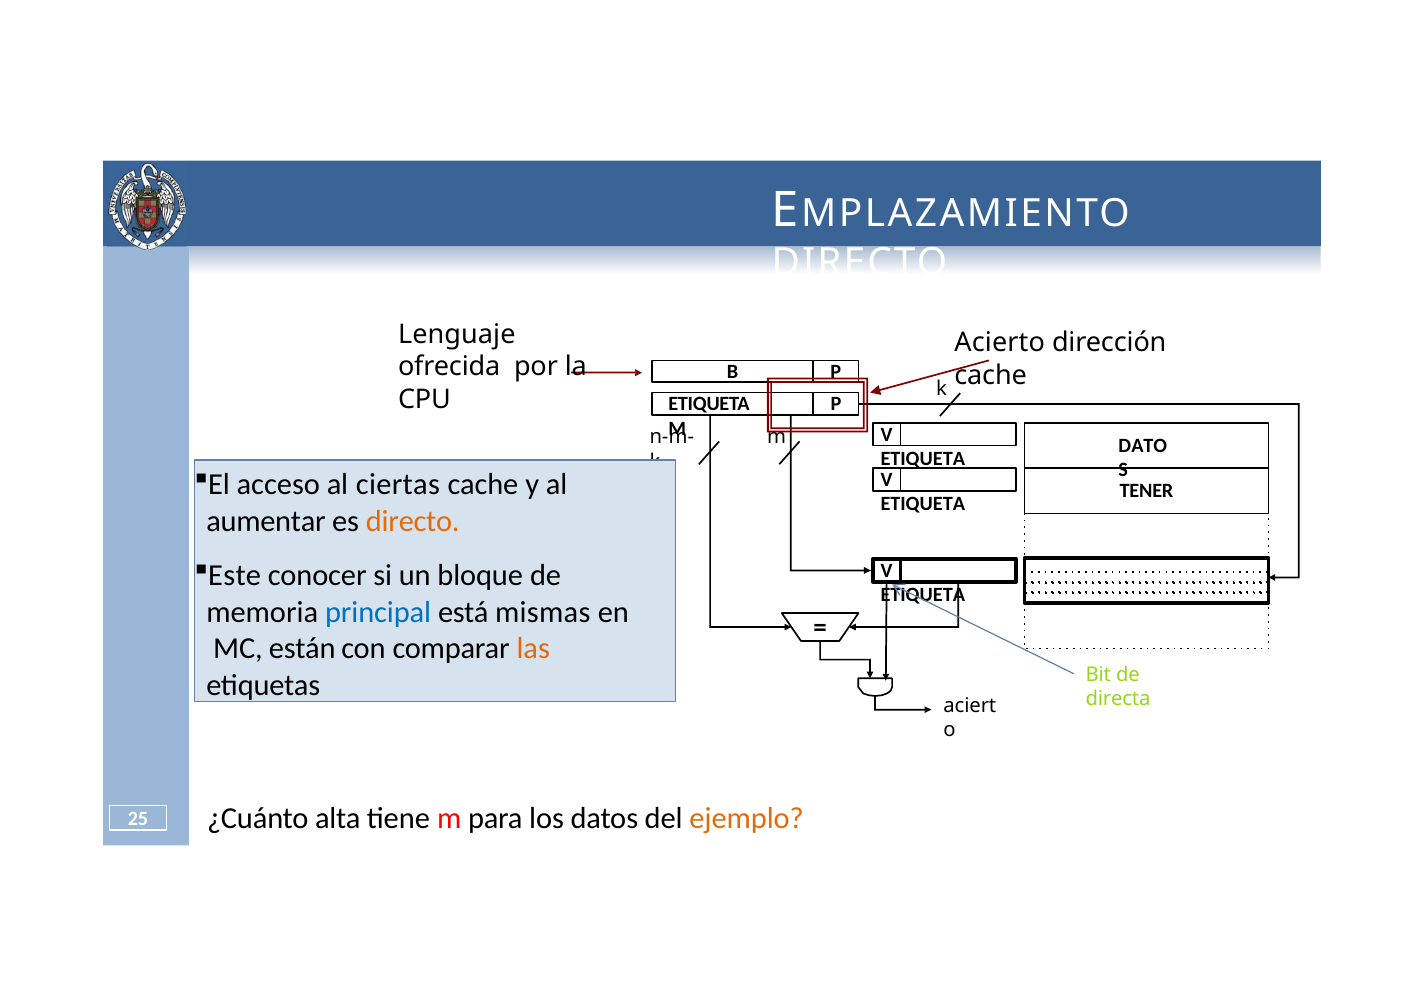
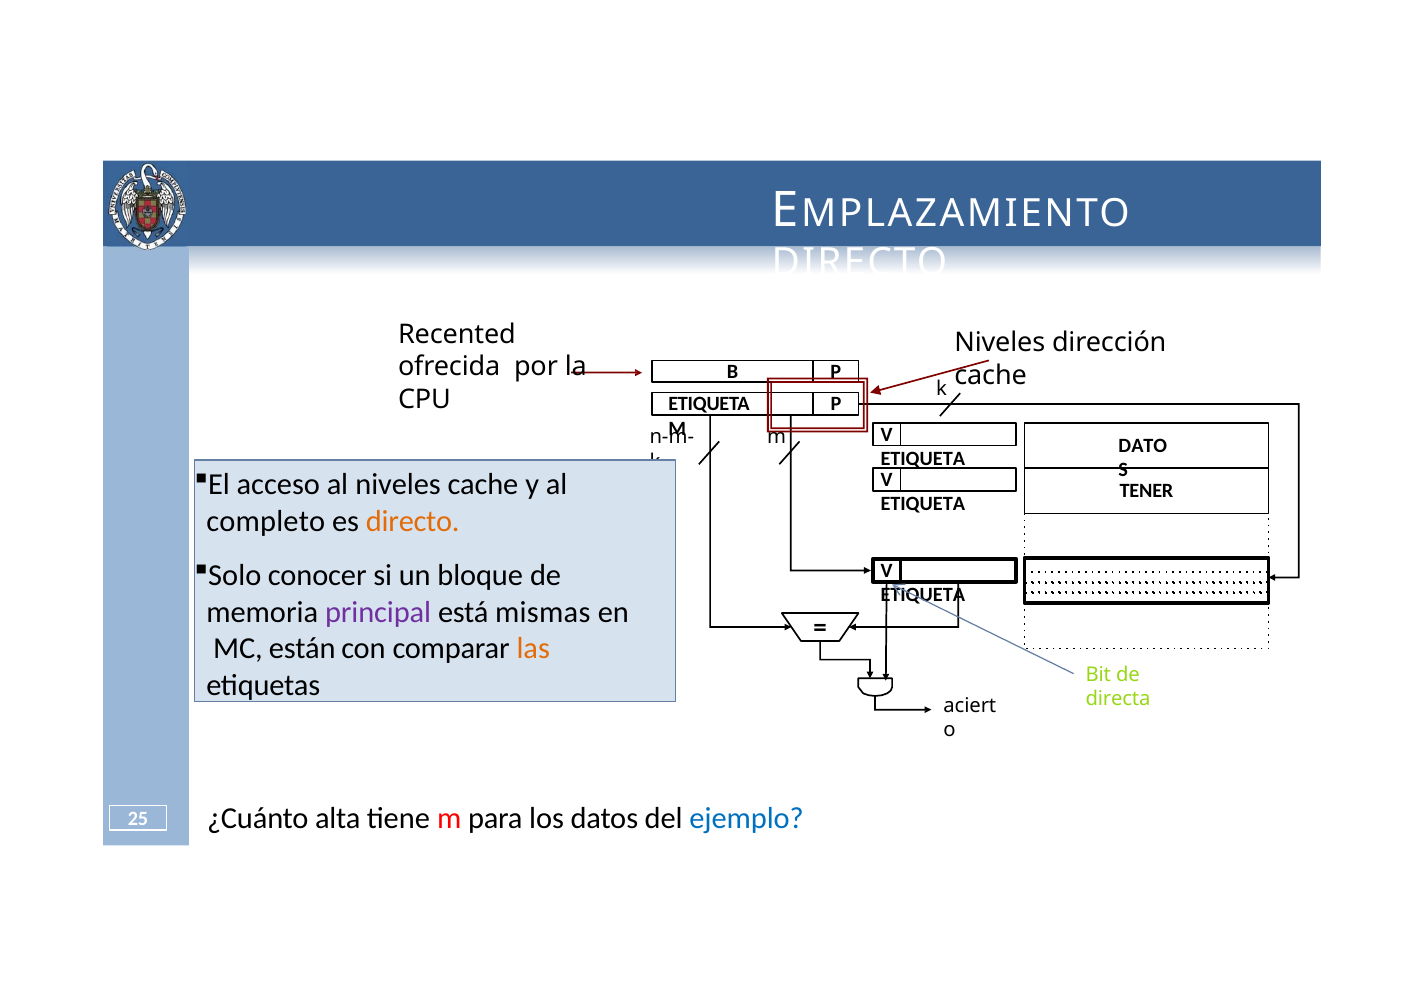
Lenguaje: Lenguaje -> Recented (457, 335)
Acierto: Acierto -> Niveles (1000, 343)
al ciertas: ciertas -> niveles (398, 485)
aumentar: aumentar -> completo (266, 521)
Este: Este -> Solo (235, 576)
principal colour: blue -> purple (378, 612)
ejemplo colour: orange -> blue (747, 818)
